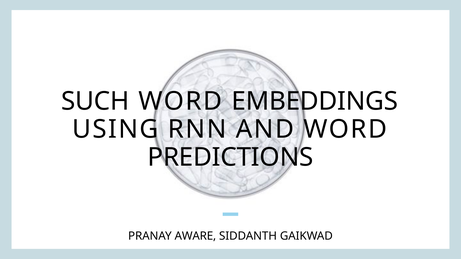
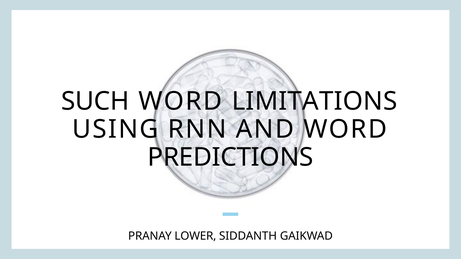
EMBEDDINGS: EMBEDDINGS -> LIMITATIONS (315, 101)
AWARE: AWARE -> LOWER (195, 236)
